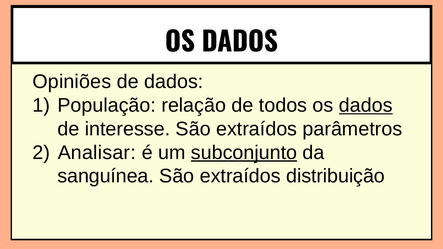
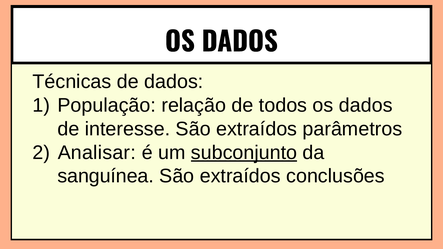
Opiniões: Opiniões -> Técnicas (72, 82)
dados underline: present -> none (366, 105)
distribuição: distribuição -> conclusões (336, 176)
